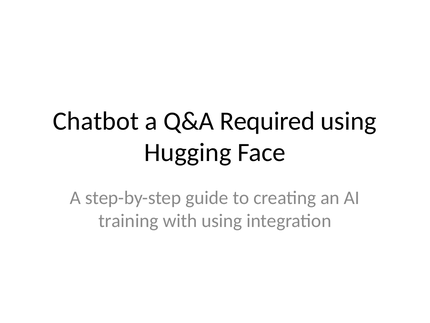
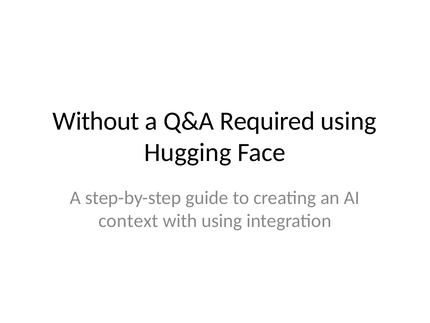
Chatbot: Chatbot -> Without (96, 121)
training: training -> context (128, 221)
